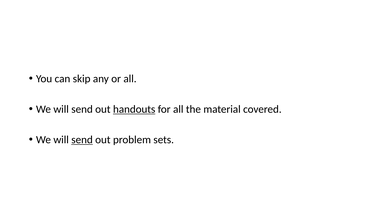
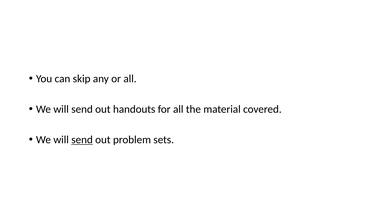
handouts underline: present -> none (134, 109)
